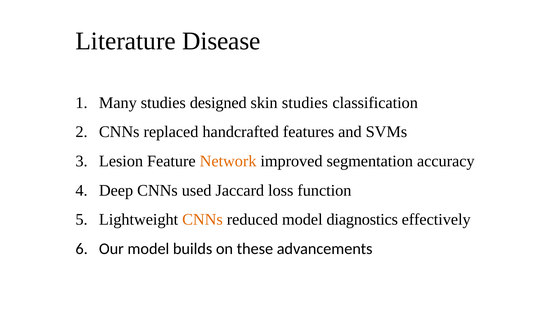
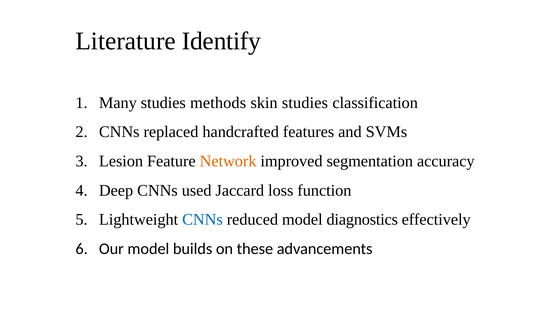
Disease: Disease -> Identify (221, 41)
designed: designed -> methods (218, 103)
CNNs colour: orange -> blue (202, 220)
